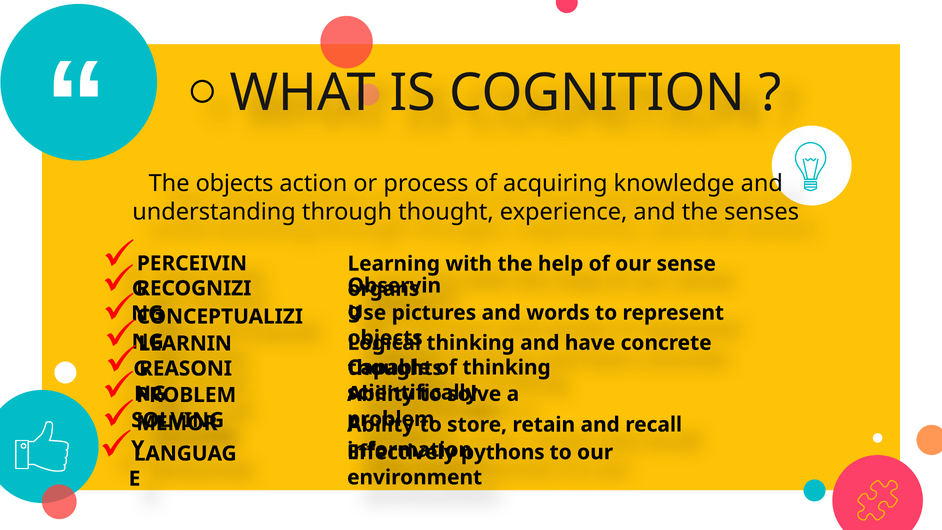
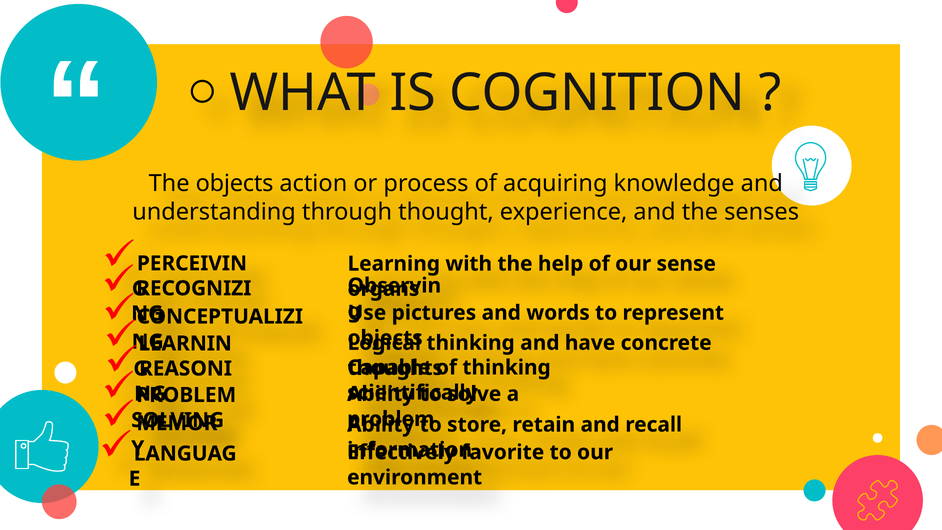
pythons: pythons -> favorite (503, 452)
